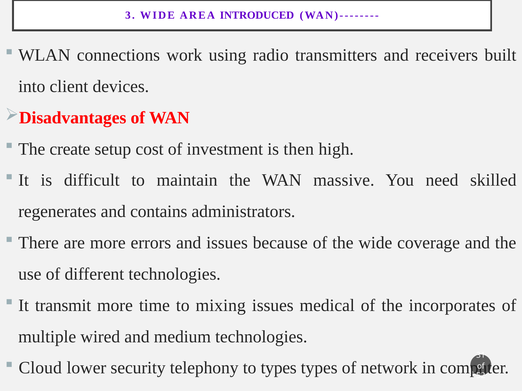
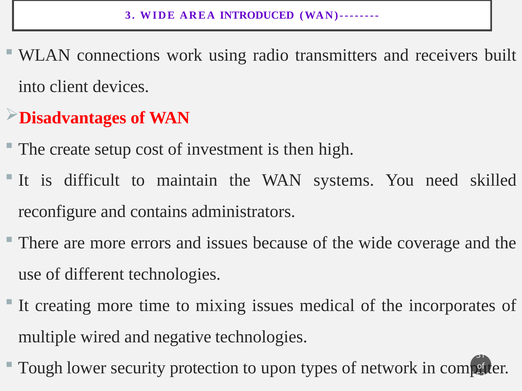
massive: massive -> systems (344, 180)
regenerates: regenerates -> reconfigure (57, 212)
transmit: transmit -> creating (63, 306)
medium: medium -> negative (182, 337)
Cloud: Cloud -> Tough (40, 368)
telephony: telephony -> protection (204, 368)
to types: types -> upon (279, 368)
